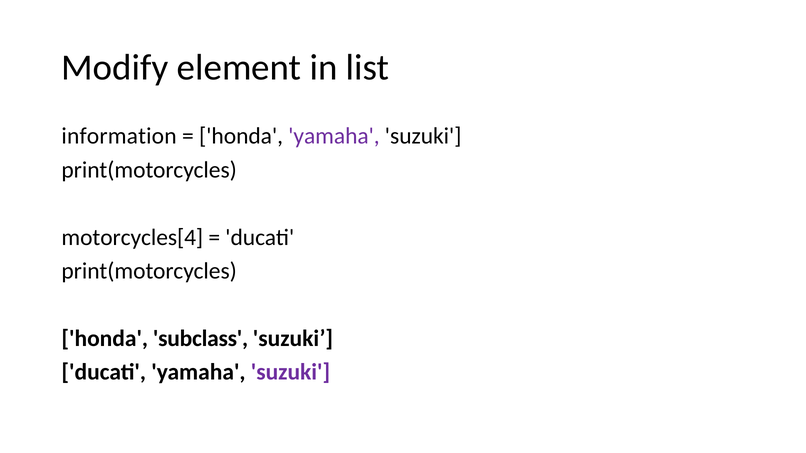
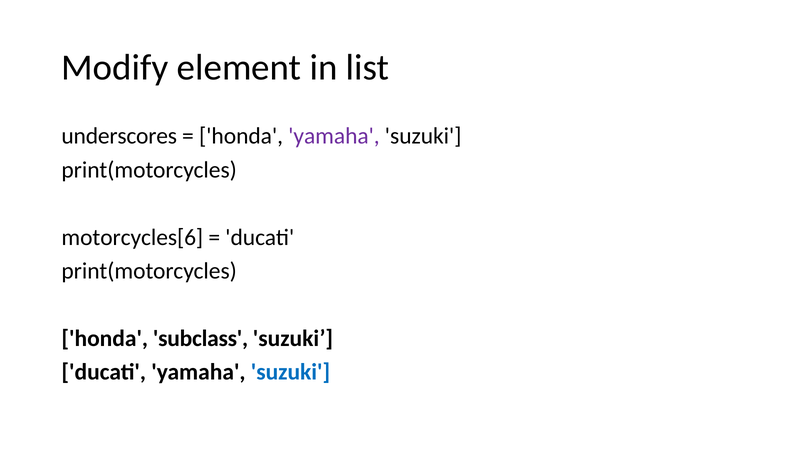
information: information -> underscores (119, 136)
motorcycles[4: motorcycles[4 -> motorcycles[6 (132, 237)
suzuki colour: purple -> blue (291, 372)
